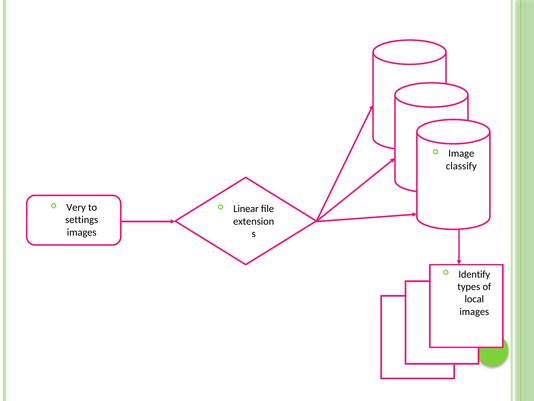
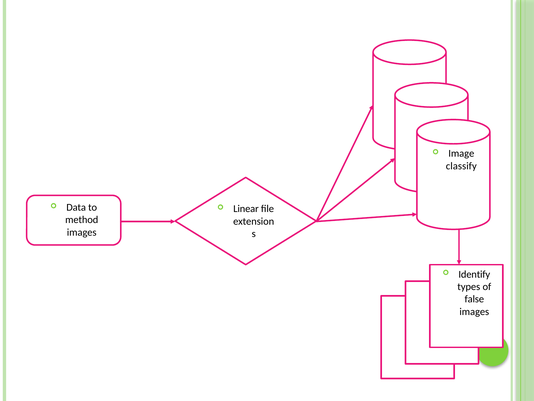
Very: Very -> Data (76, 207)
settings: settings -> method (82, 220)
local: local -> false (474, 299)
